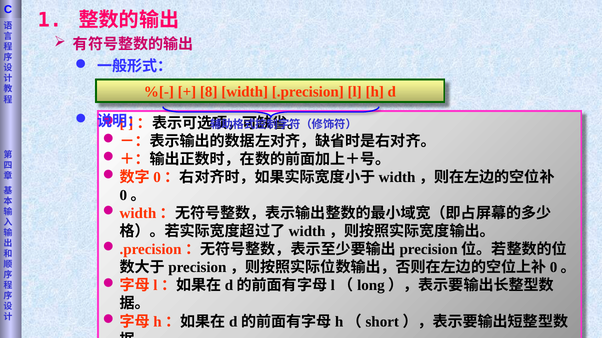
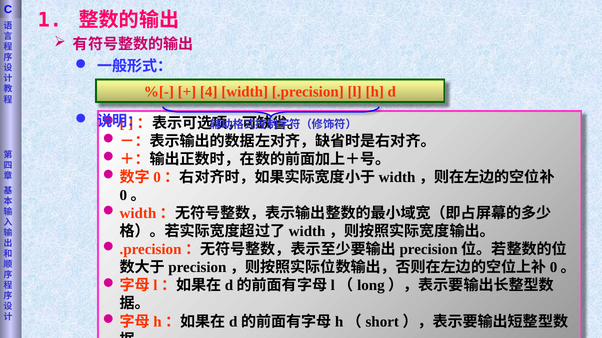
8: 8 -> 4 (209, 92)
